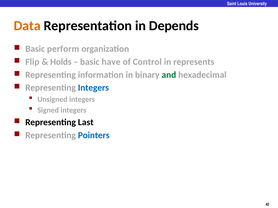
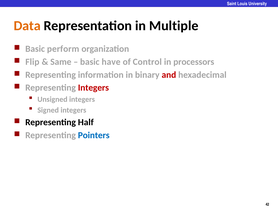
Depends: Depends -> Multiple (174, 26)
Holds: Holds -> Same (61, 62)
represents: represents -> processors (194, 62)
and colour: green -> red (169, 75)
Integers colour: blue -> red (93, 88)
Last: Last -> Half (86, 123)
